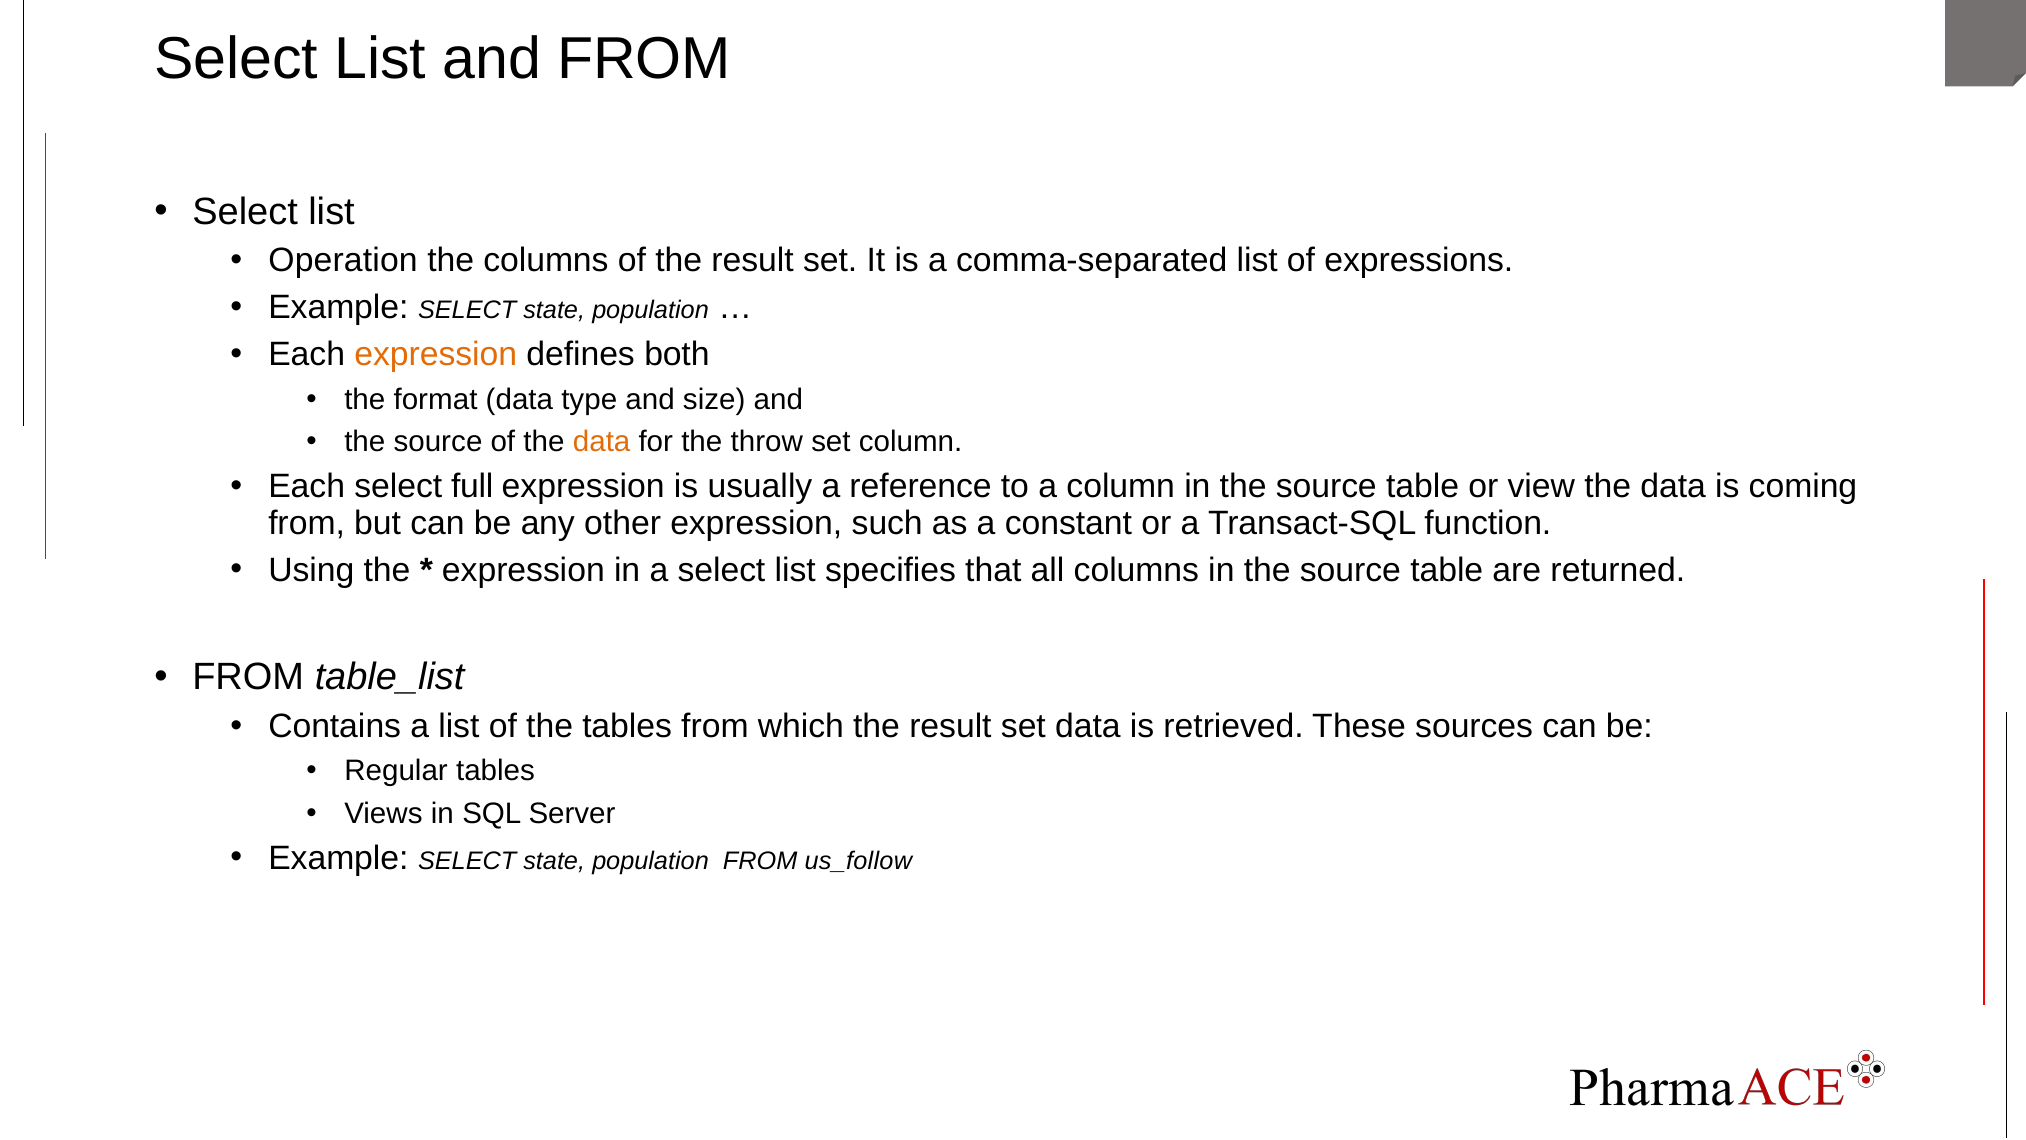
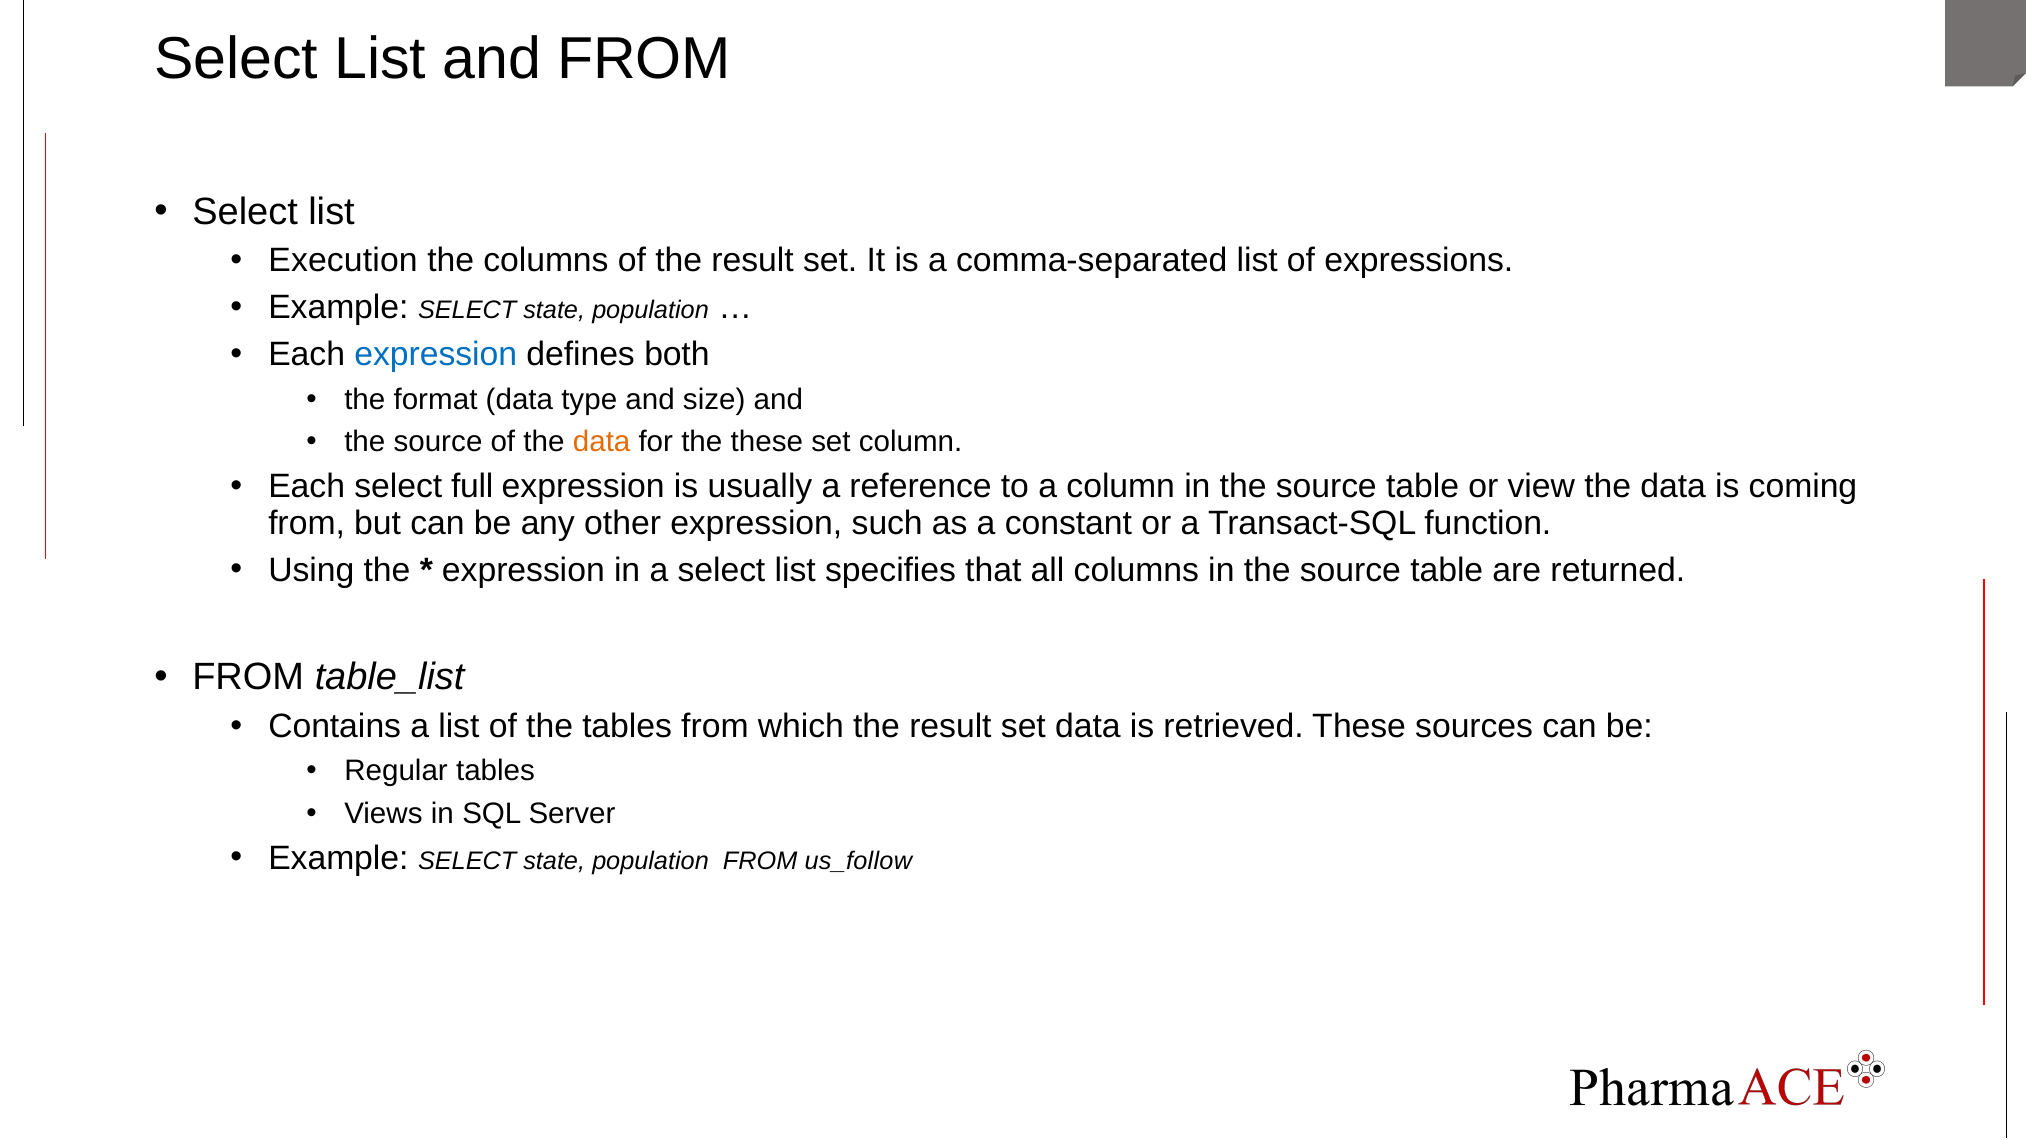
Operation: Operation -> Execution (343, 261)
expression colour: orange -> blue (436, 355)
the throw: throw -> these (767, 442)
